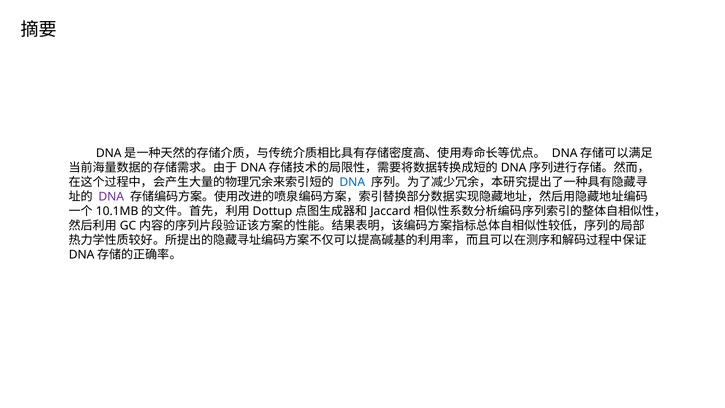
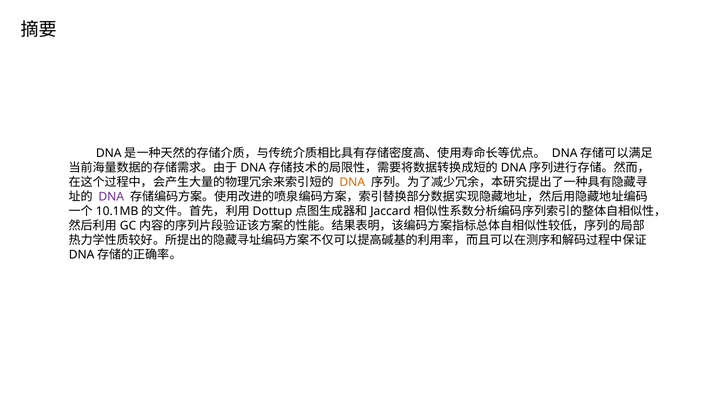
DNA colour: blue -> orange (352, 182)
